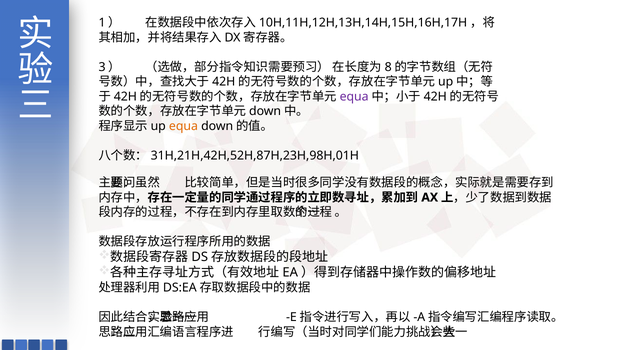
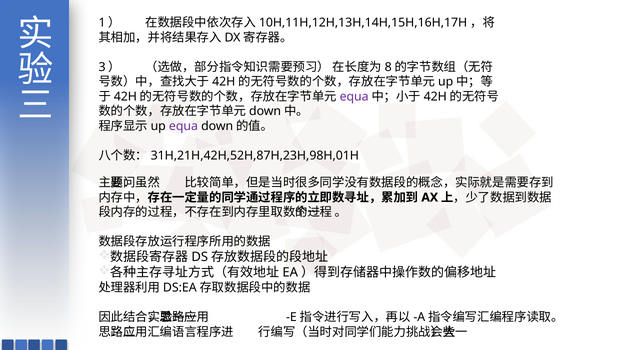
equa colour: orange -> purple (183, 126)
